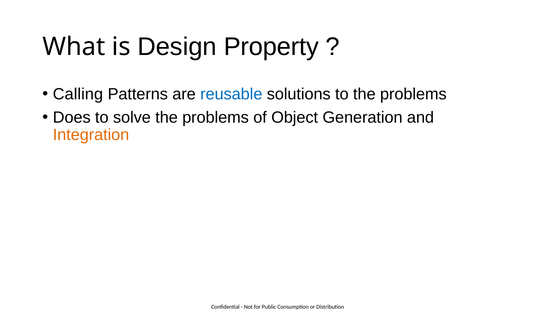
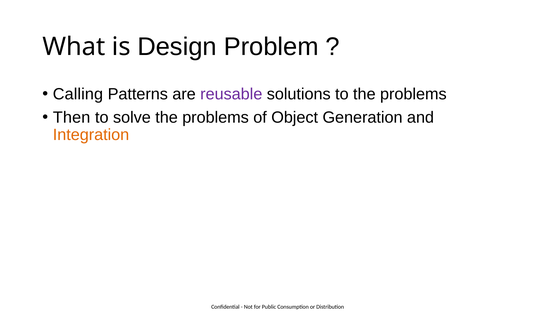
Property: Property -> Problem (271, 47)
reusable colour: blue -> purple (231, 94)
Does: Does -> Then (72, 117)
